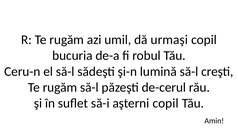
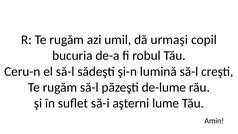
de-cerul: de-cerul -> de-lume (164, 87)
aşterni copil: copil -> lume (166, 103)
